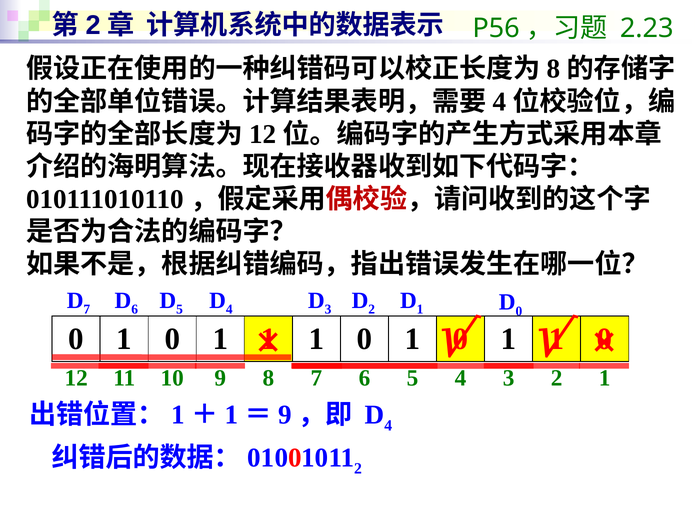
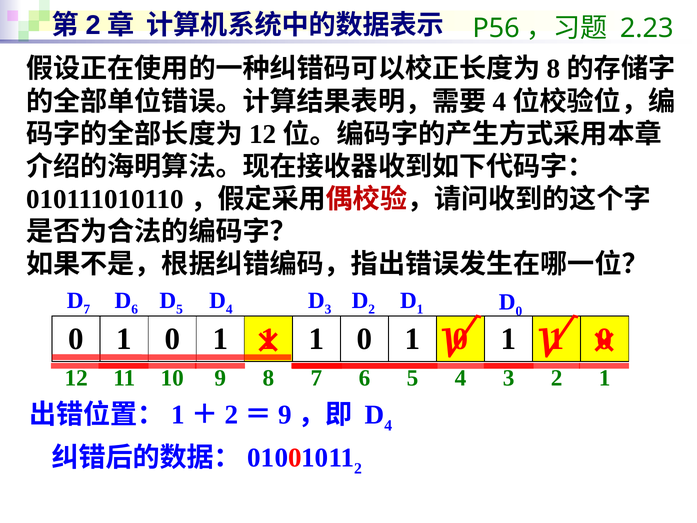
1: 1 -> 2 (231, 415)
